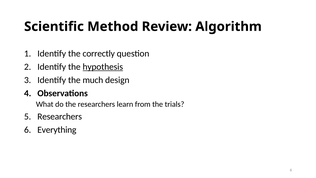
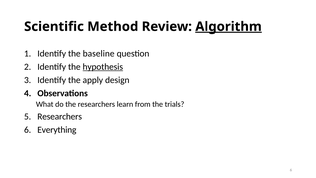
Algorithm underline: none -> present (229, 27)
correctly: correctly -> baseline (99, 53)
much: much -> apply (93, 80)
